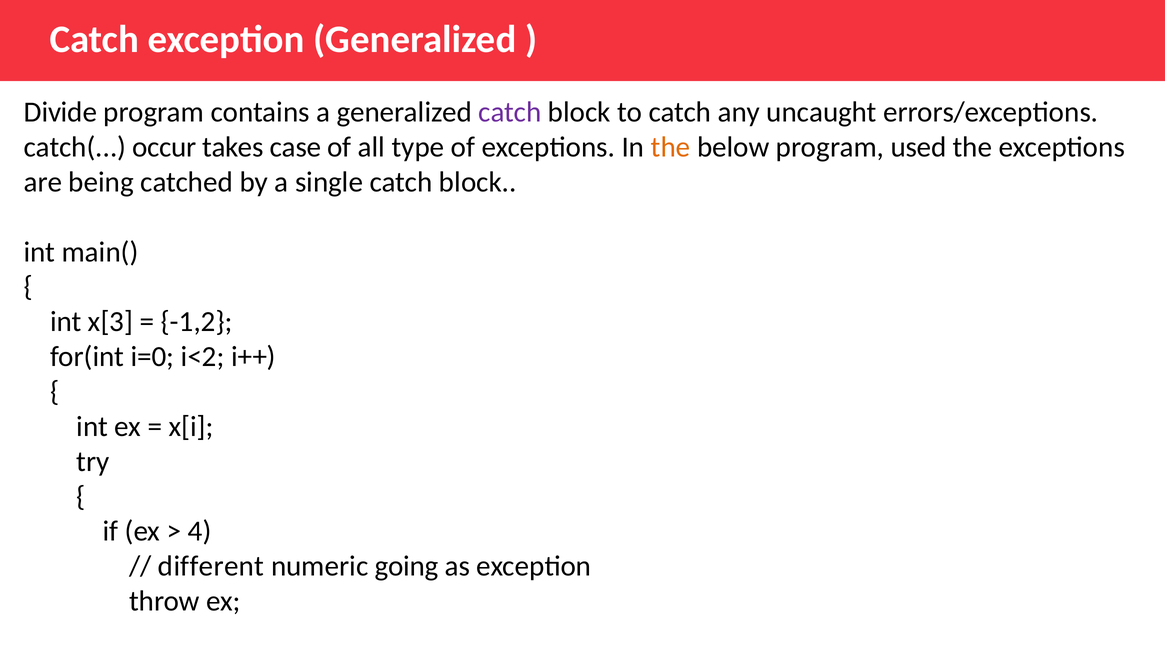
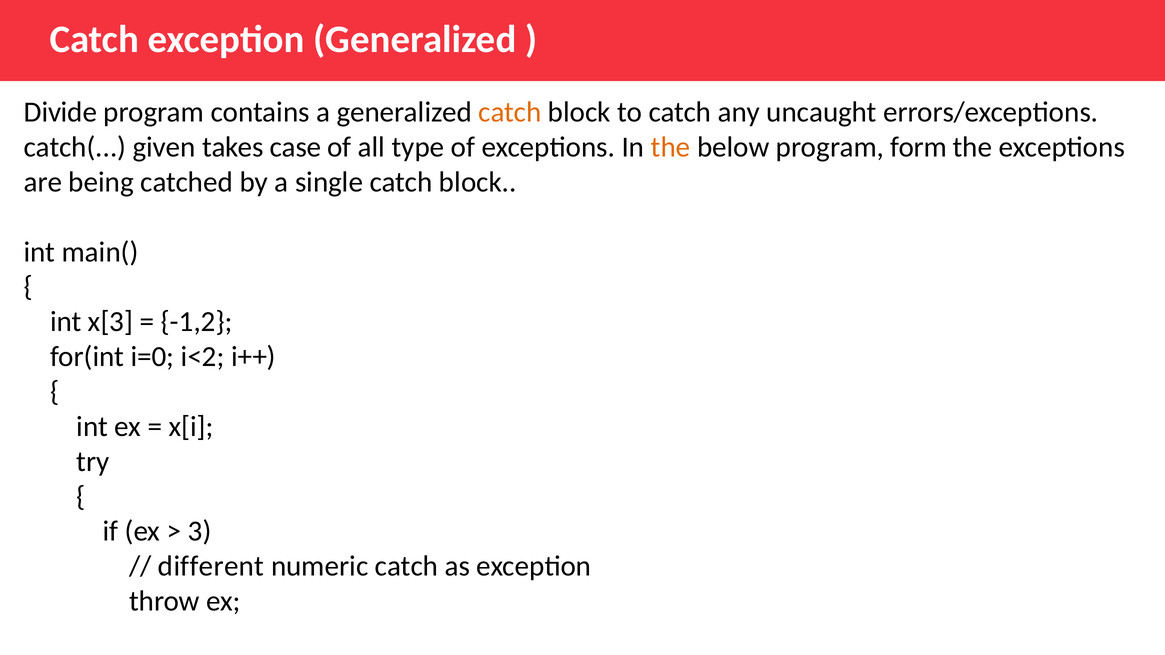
catch colour: purple -> orange (510, 112)
occur: occur -> given (164, 147)
used: used -> form (918, 147)
4: 4 -> 3 (200, 532)
numeric going: going -> catch (407, 567)
